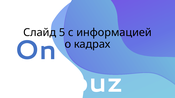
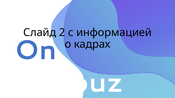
5: 5 -> 2 (62, 33)
